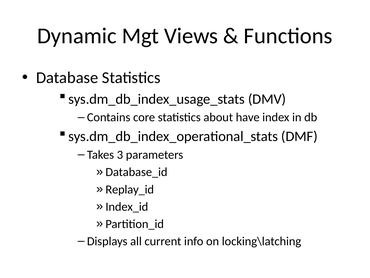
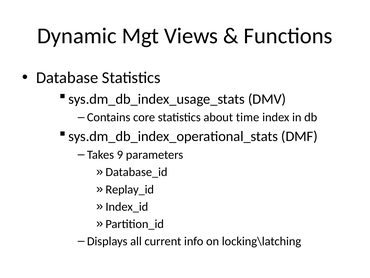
have: have -> time (248, 117)
3: 3 -> 9 (120, 155)
